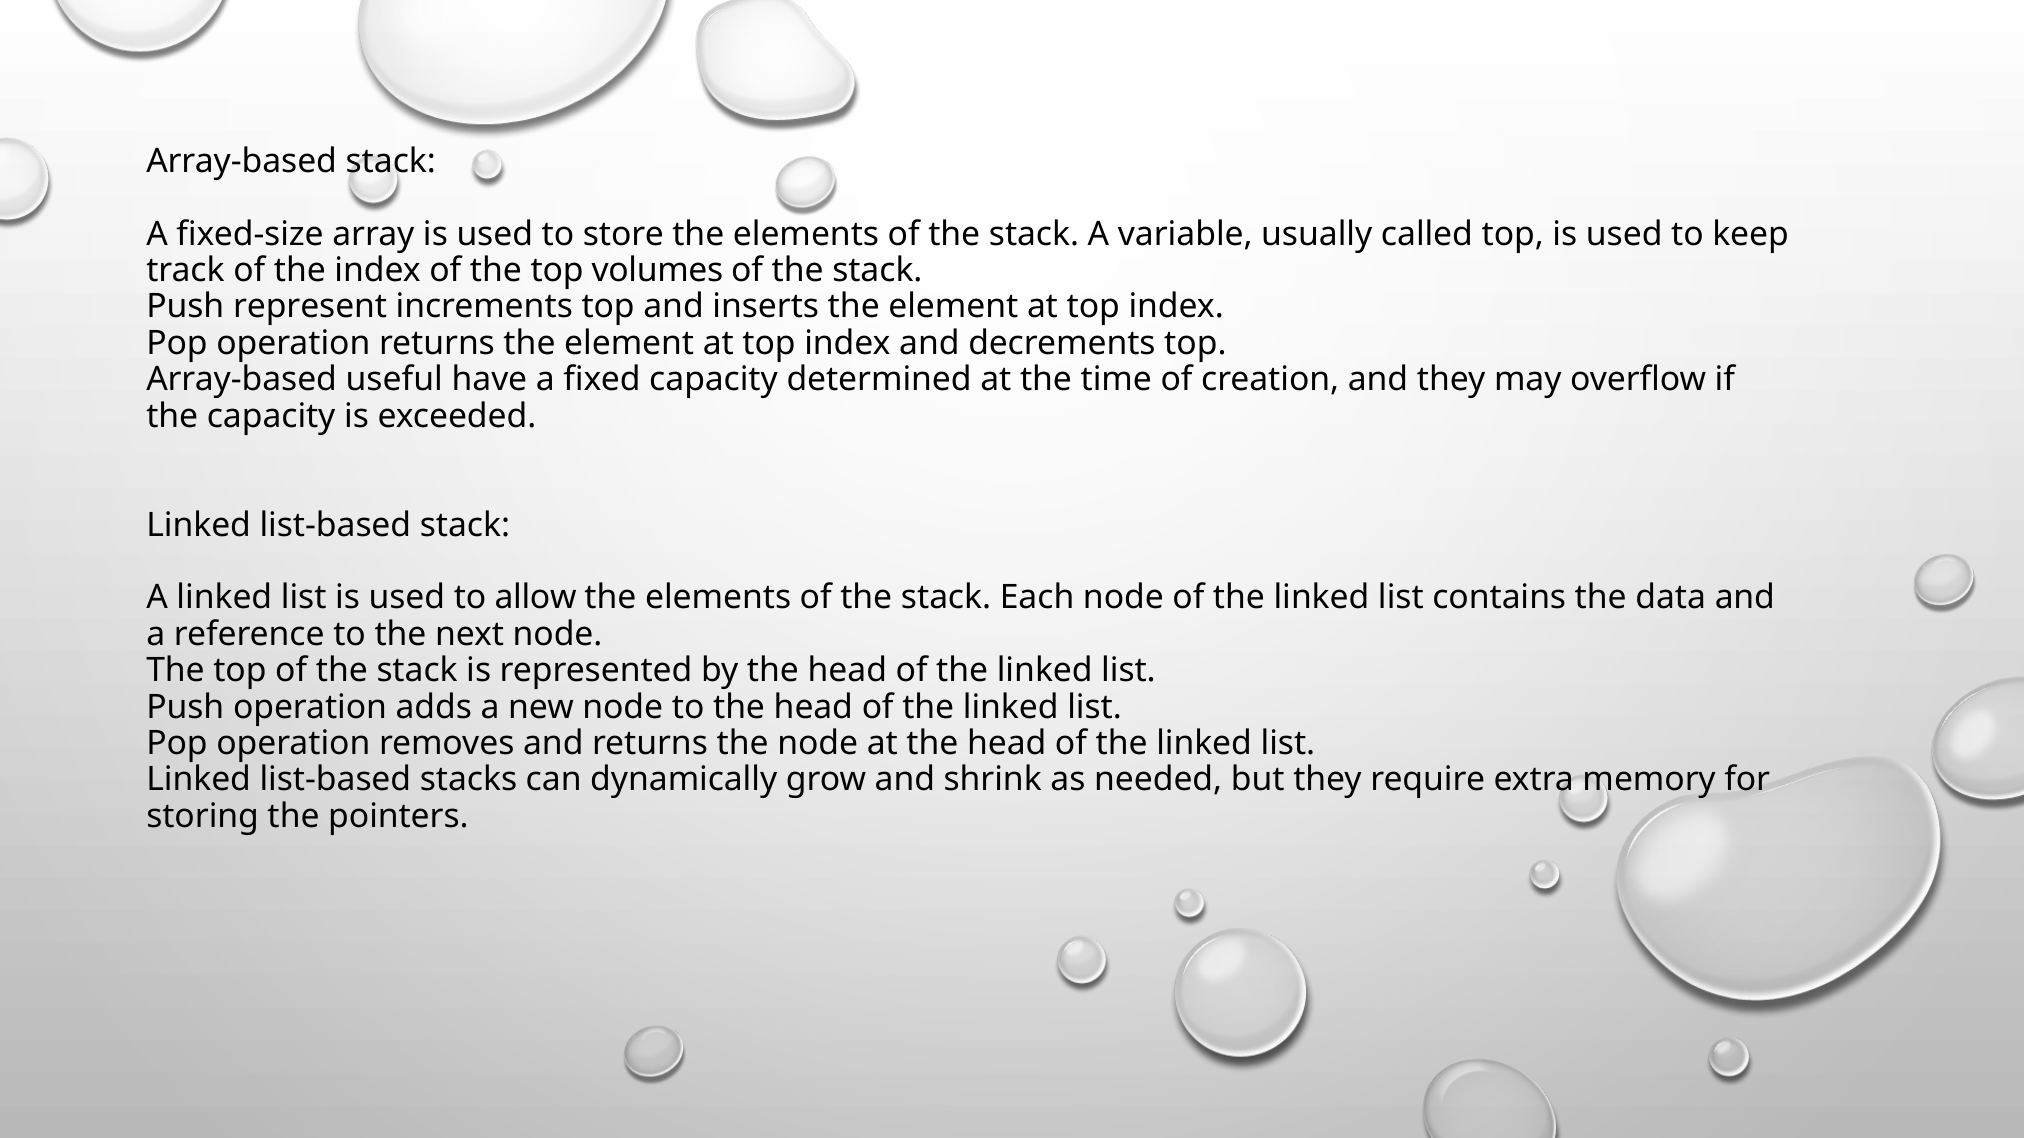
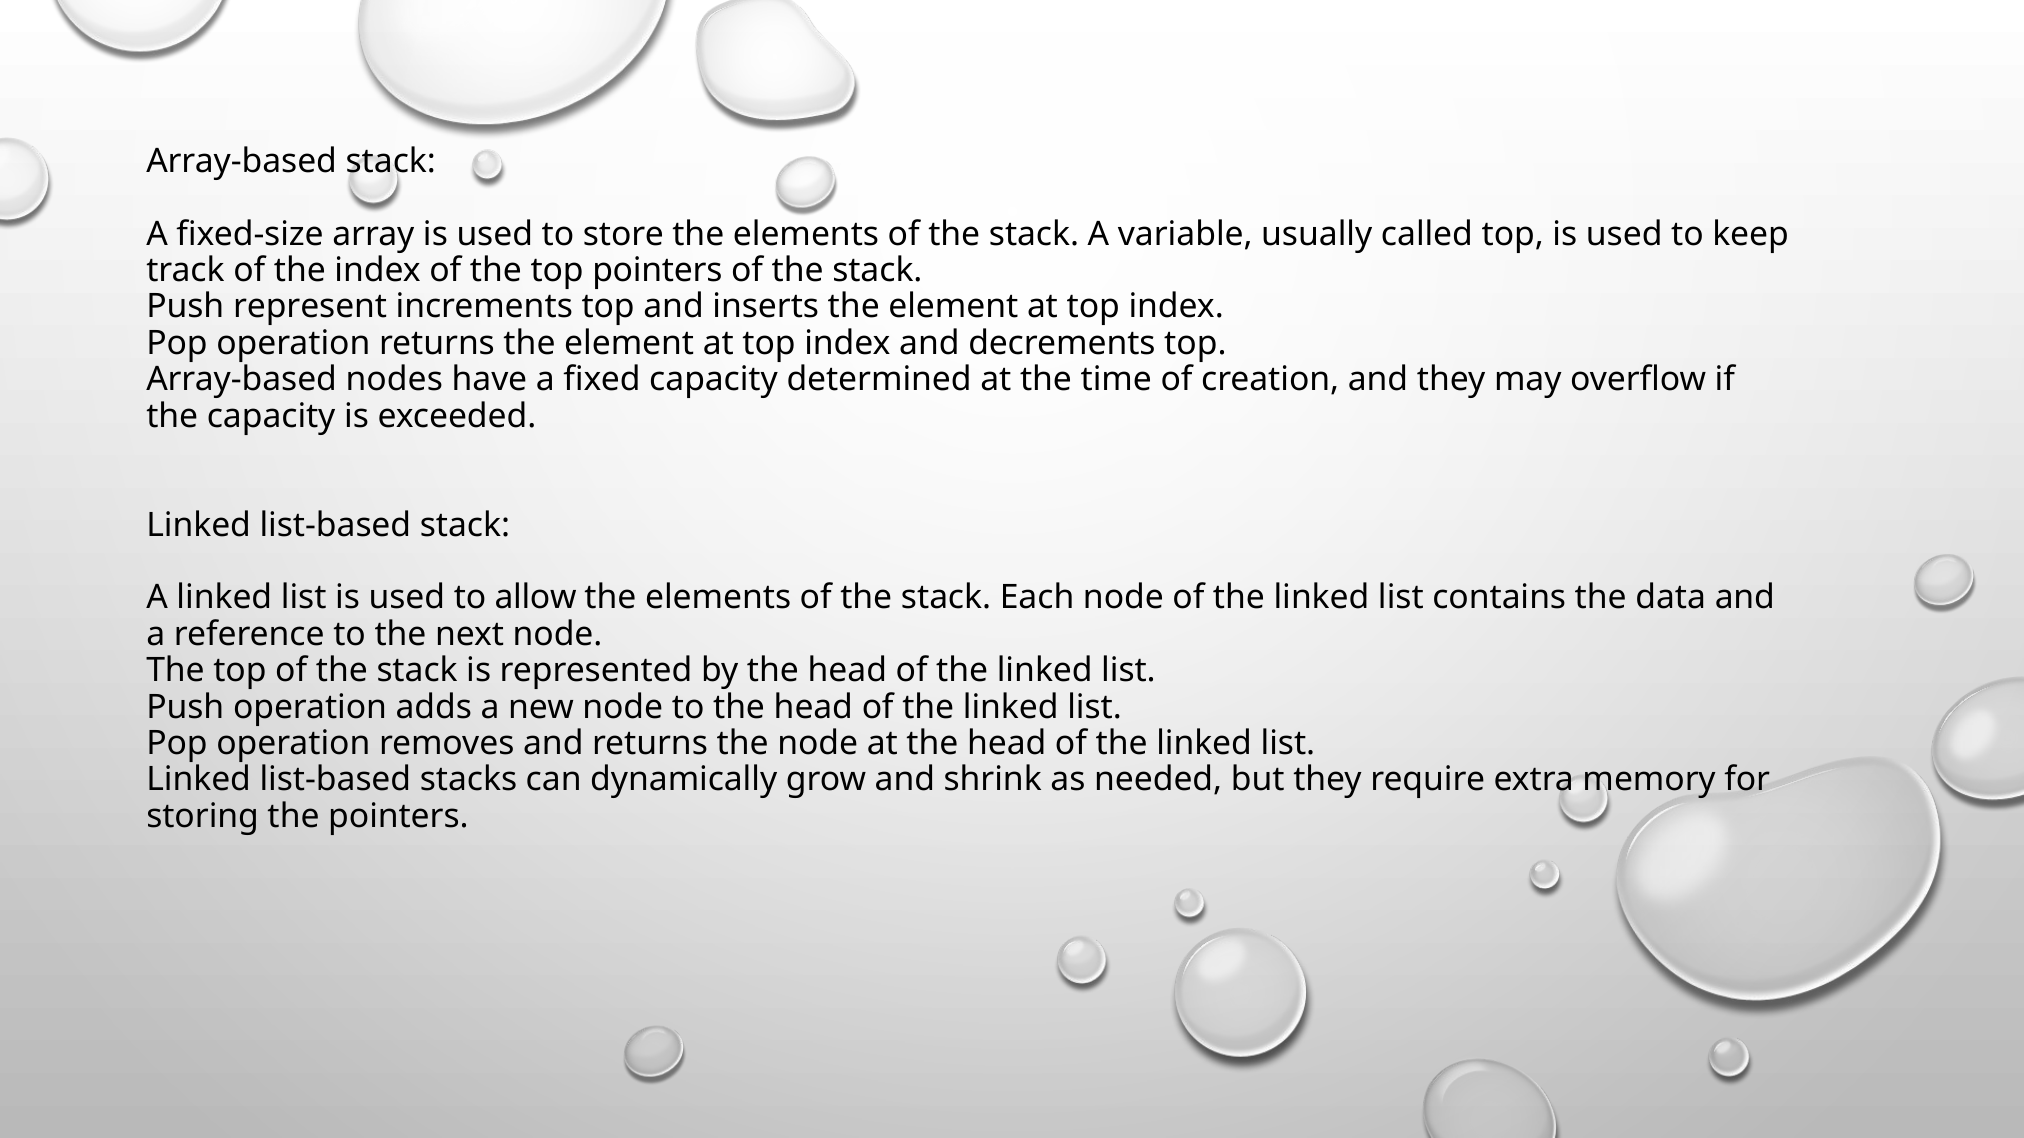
top volumes: volumes -> pointers (657, 270)
useful: useful -> nodes (394, 380)
